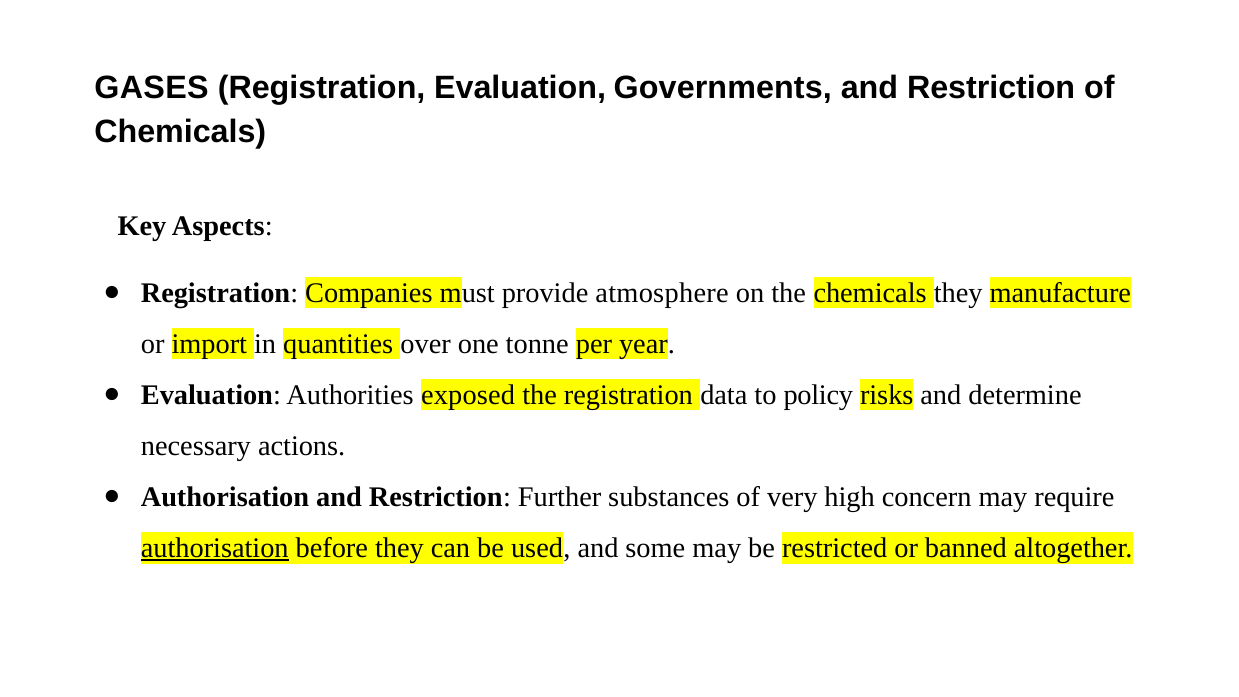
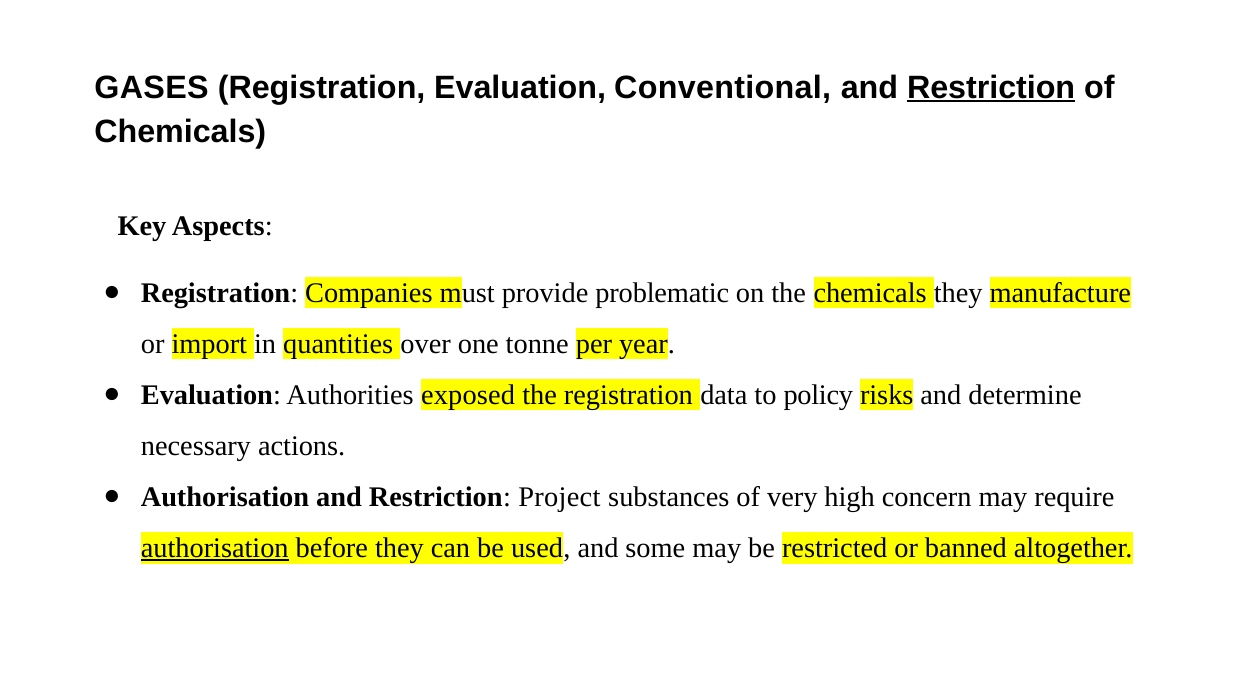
Governments: Governments -> Conventional (723, 87)
Restriction underline: none -> present (991, 87)
atmosphere: atmosphere -> problematic (662, 293)
Further: Further -> Project (559, 497)
